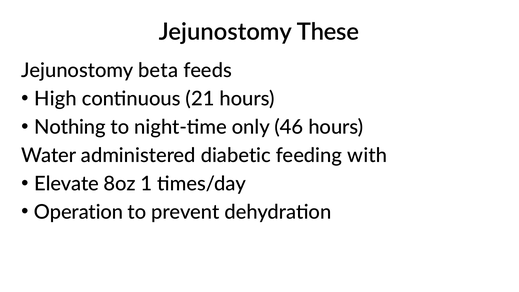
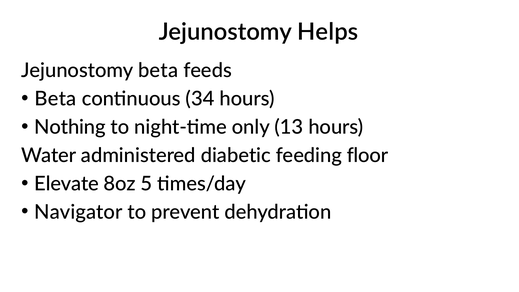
These: These -> Helps (328, 32)
High: High -> Beta (55, 99)
21: 21 -> 34 (200, 99)
46: 46 -> 13 (289, 127)
with: with -> floor (367, 155)
1: 1 -> 5 (146, 184)
Operation: Operation -> Navigator (78, 212)
